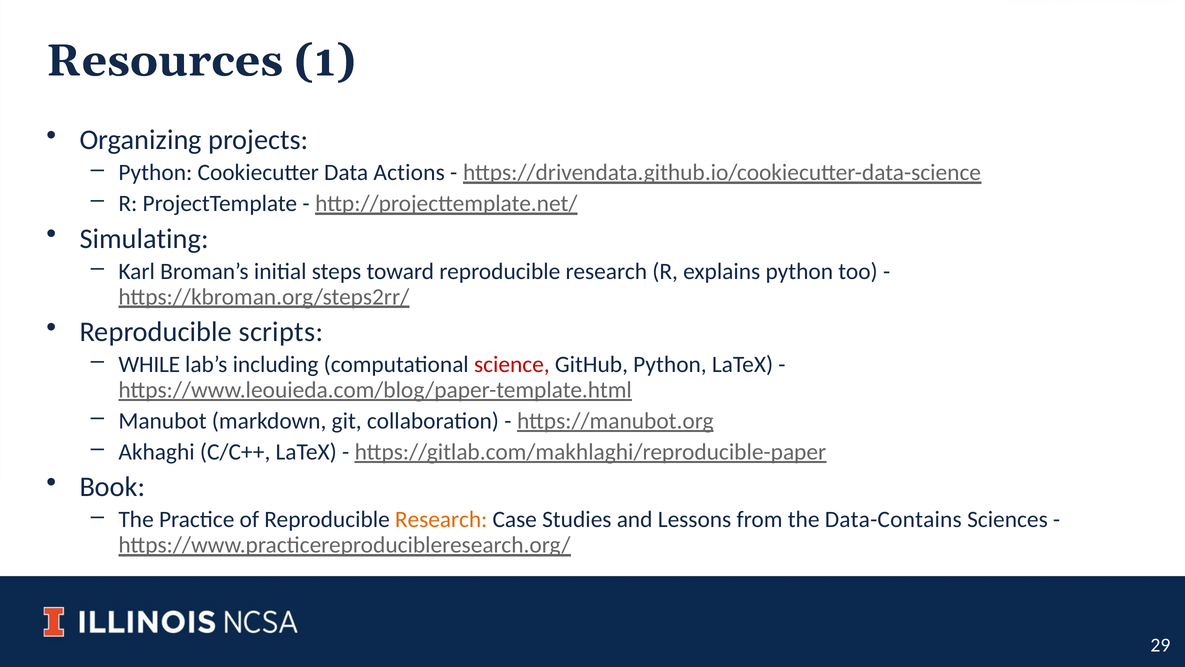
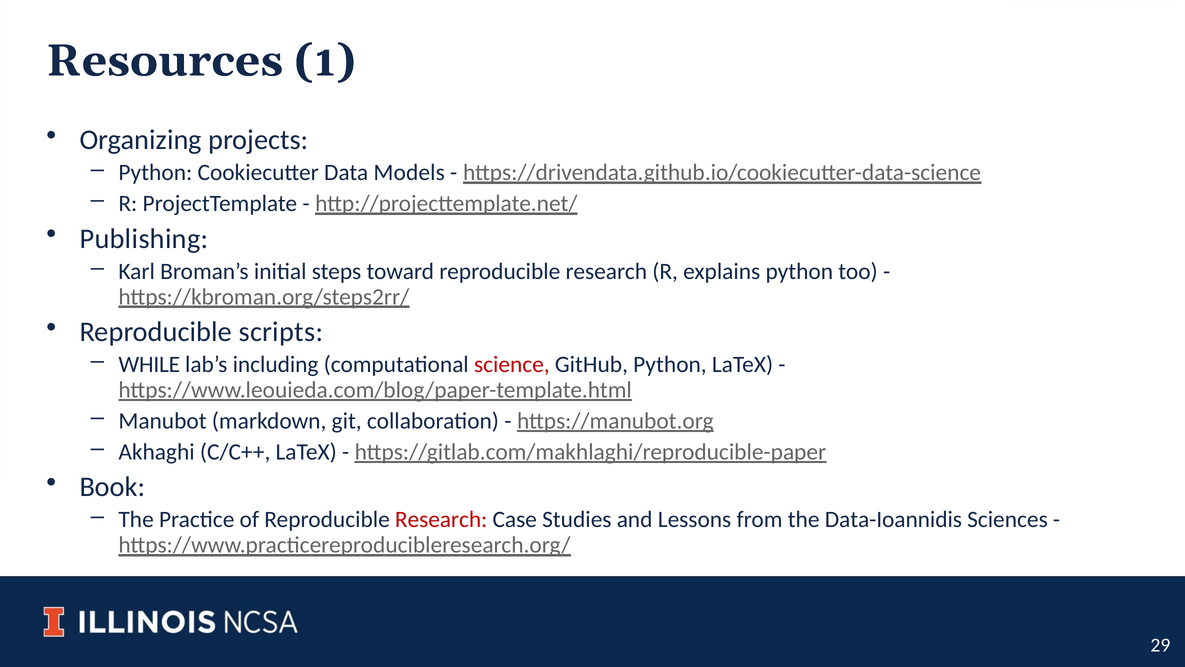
Actions: Actions -> Models (409, 172)
Simulating: Simulating -> Publishing (144, 239)
Research colour: orange -> red (441, 519)
Data-Contains: Data-Contains -> Data-Ioannidis (893, 519)
